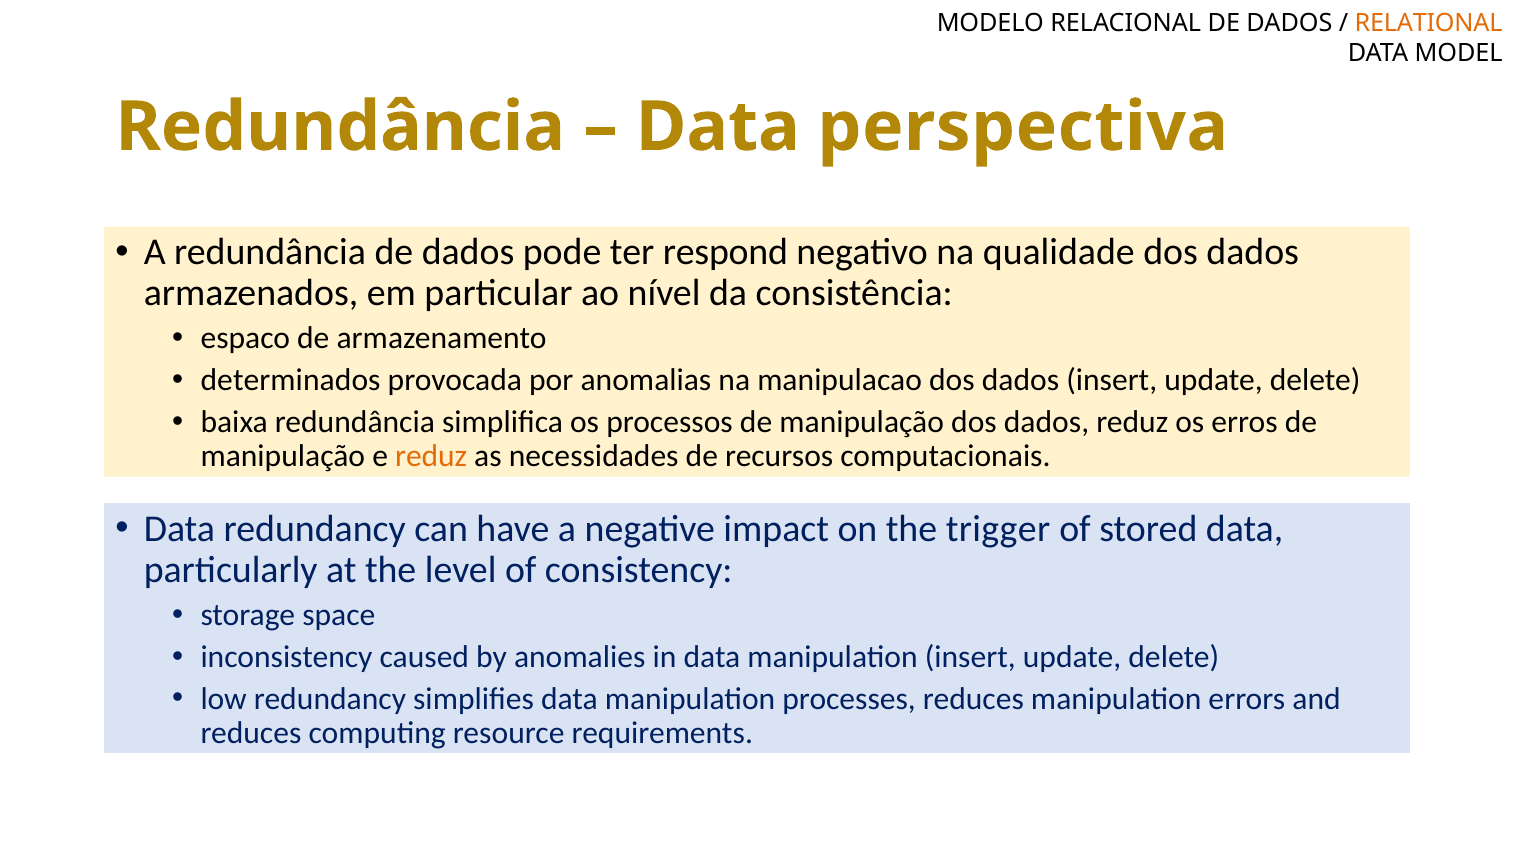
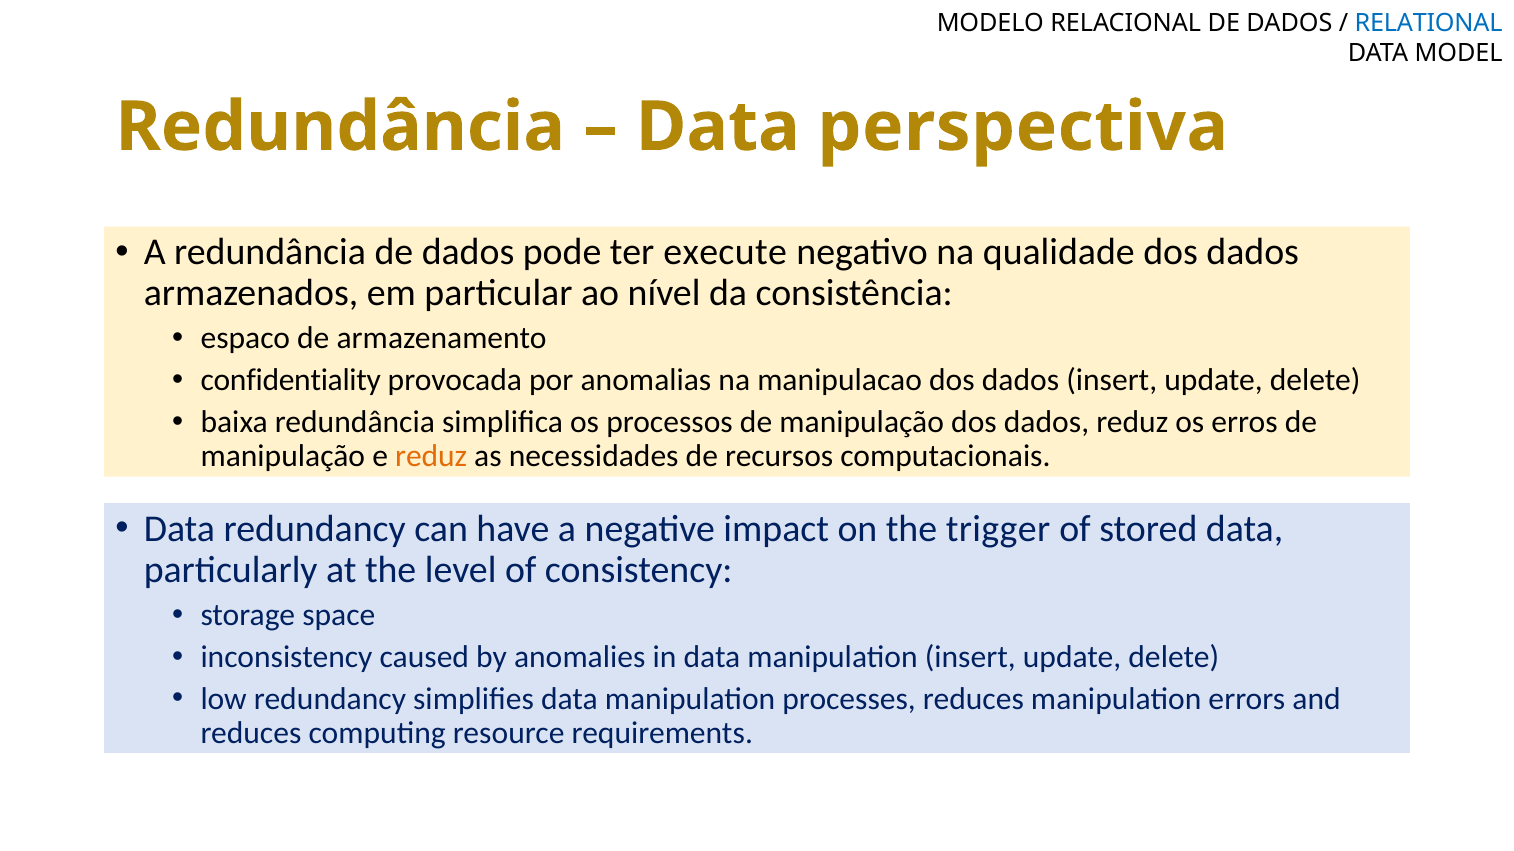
RELATIONAL colour: orange -> blue (1429, 23)
respond: respond -> execute (725, 253)
determinados: determinados -> confidentiality (291, 381)
